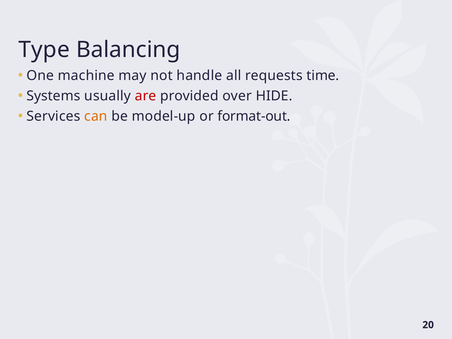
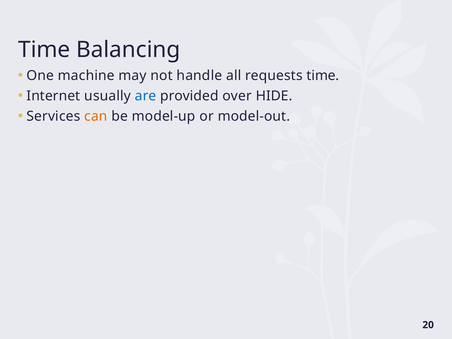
Type: Type -> Time (44, 50)
Systems: Systems -> Internet (53, 96)
are colour: red -> blue (146, 96)
format-out: format-out -> model-out (254, 116)
